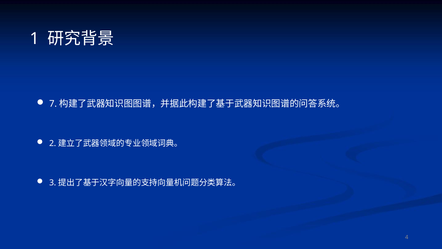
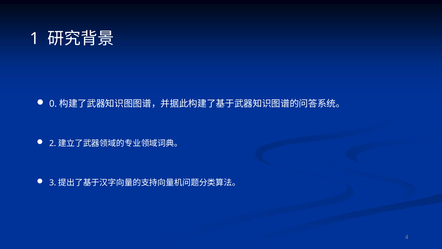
7: 7 -> 0 (53, 104)
